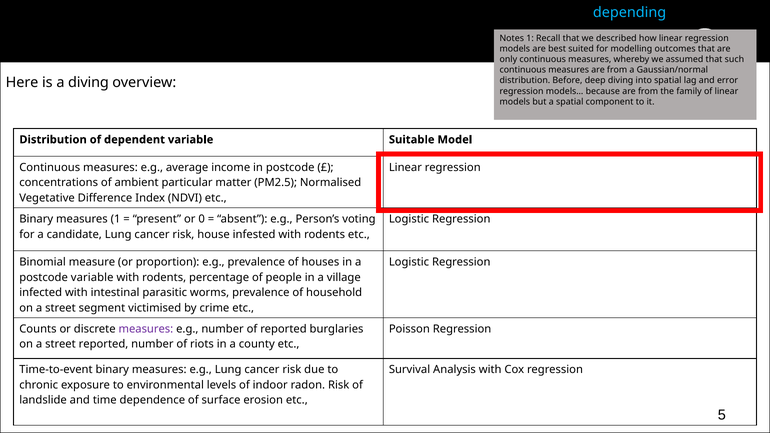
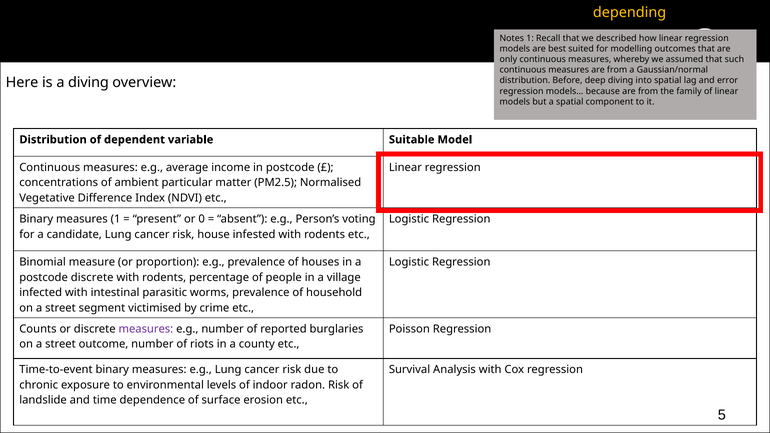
depending colour: light blue -> yellow (630, 13)
postcode variable: variable -> discrete (92, 277)
street reported: reported -> outcome (104, 344)
